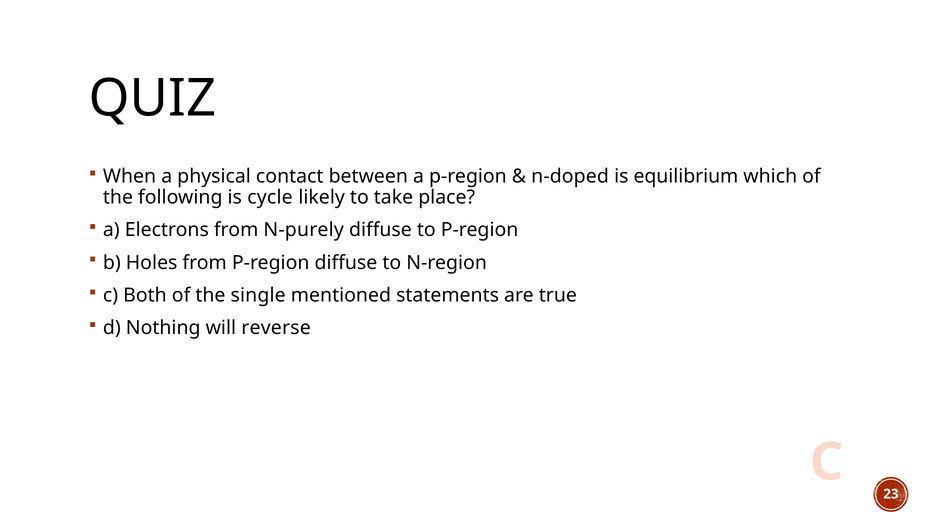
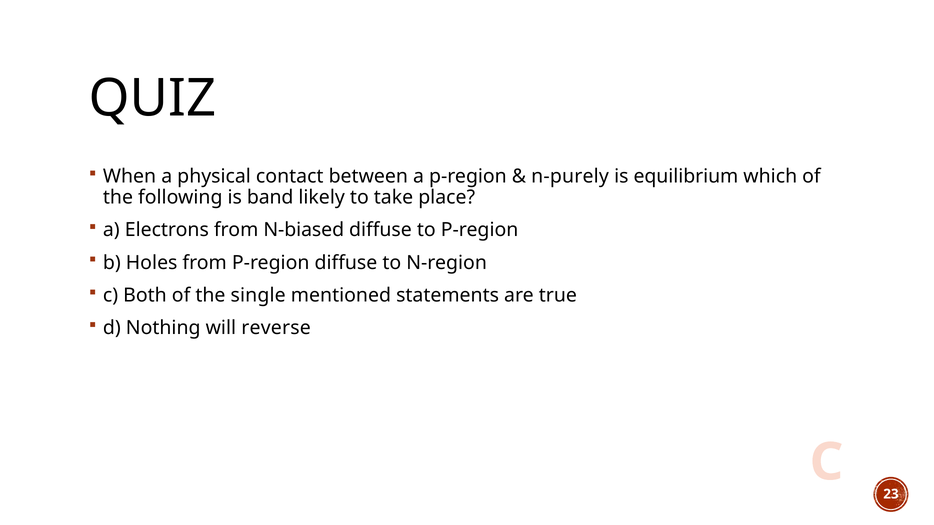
n-doped: n-doped -> n-purely (570, 176)
cycle: cycle -> band (270, 197)
N-purely: N-purely -> N-biased (304, 230)
